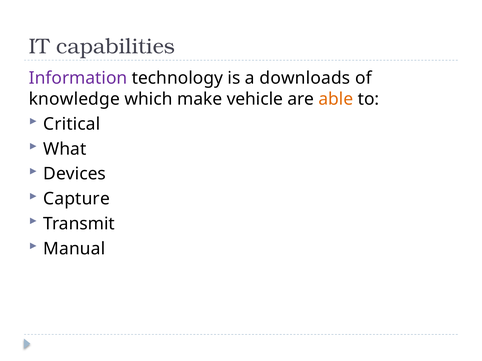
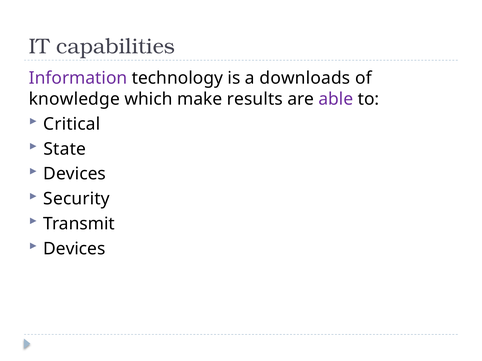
vehicle: vehicle -> results (255, 99)
able colour: orange -> purple (336, 99)
What: What -> State (65, 149)
Capture: Capture -> Security (77, 199)
Manual: Manual -> Devices (74, 249)
